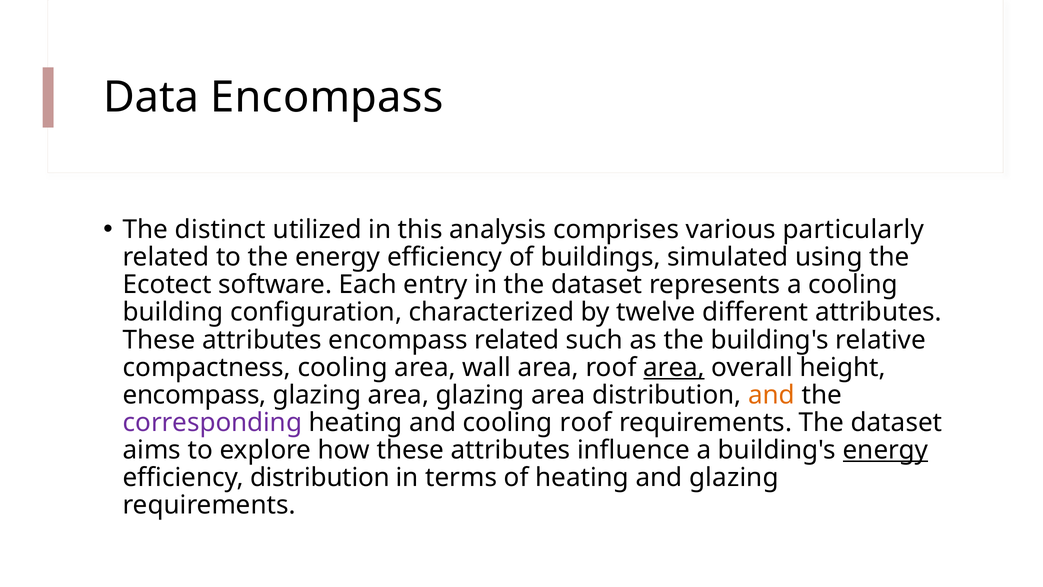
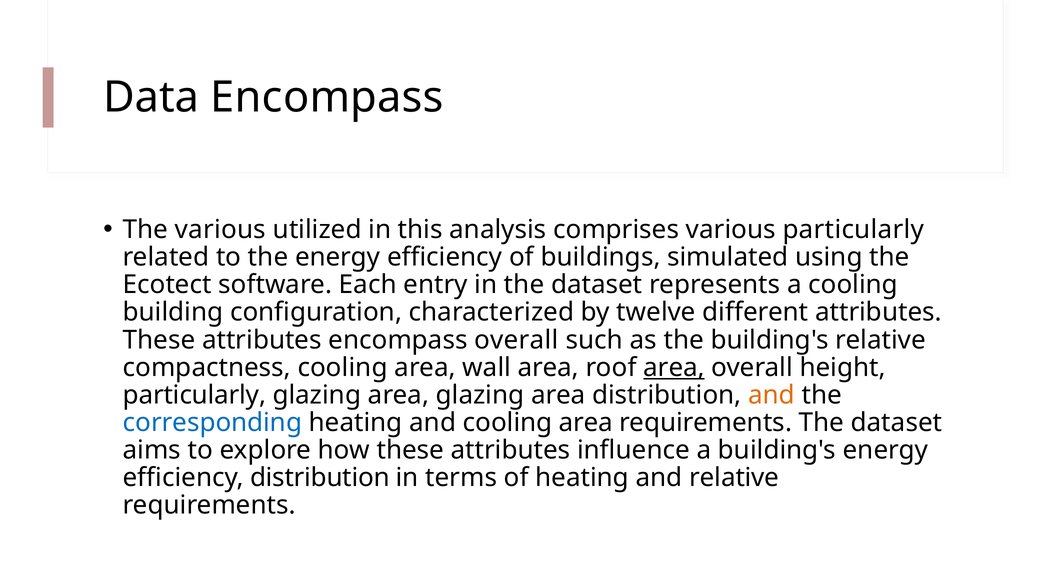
The distinct: distinct -> various (220, 230)
encompass related: related -> overall (516, 340)
encompass: encompass -> particularly (194, 395)
corresponding colour: purple -> blue (212, 422)
and cooling roof: roof -> area (586, 422)
energy underline: present -> none (885, 450)
and glazing: glazing -> relative (734, 477)
